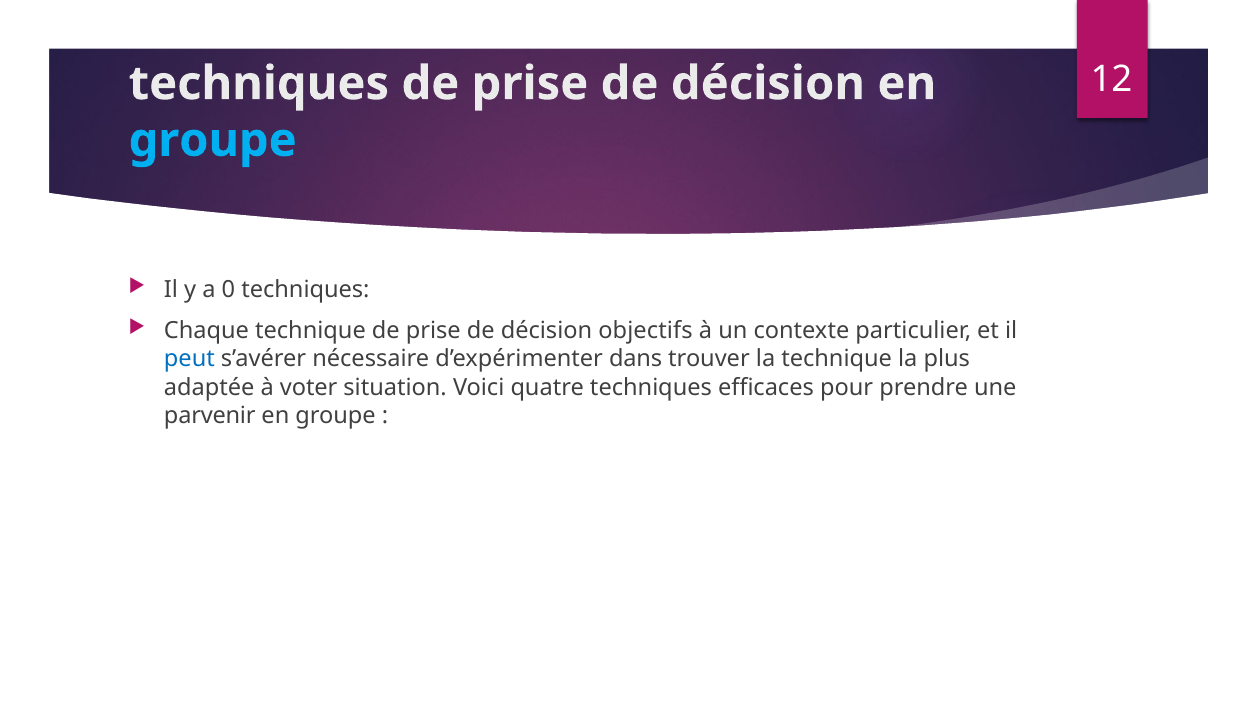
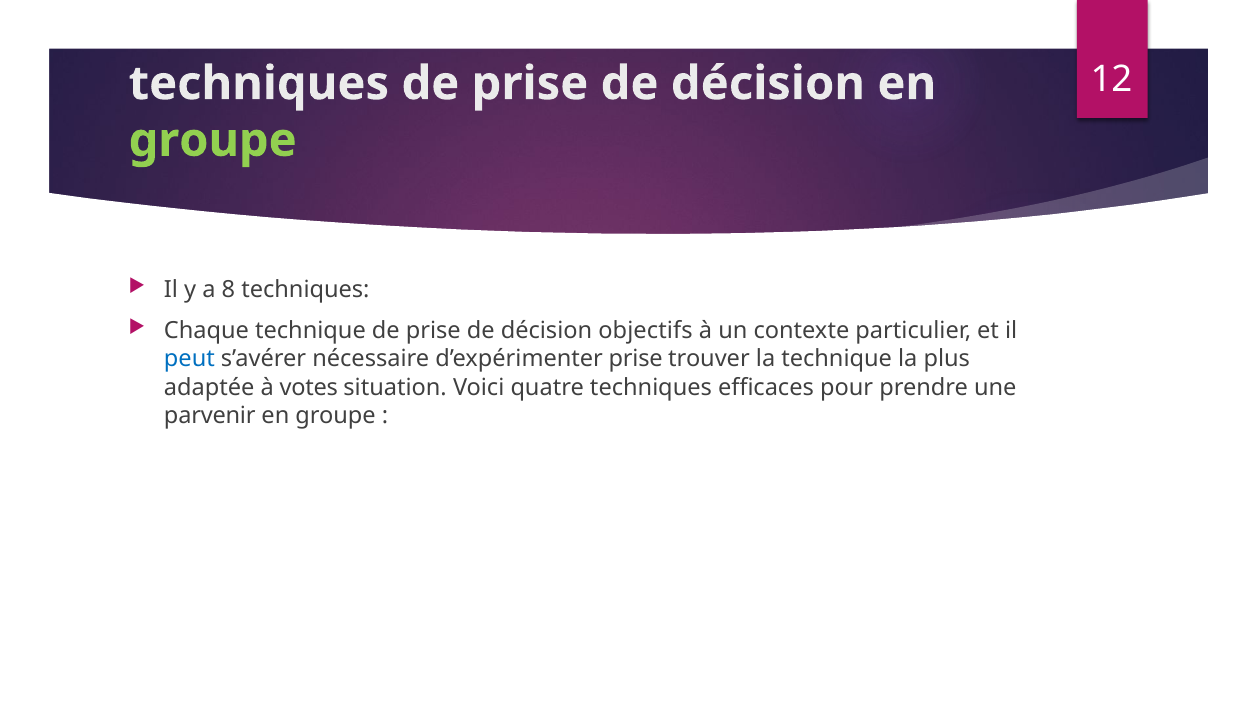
groupe colour: light blue -> light green (213, 140)
0: 0 -> 8 (228, 289)
d’expérimenter dans: dans -> prise (636, 359)
voter: voter -> votes (309, 387)
